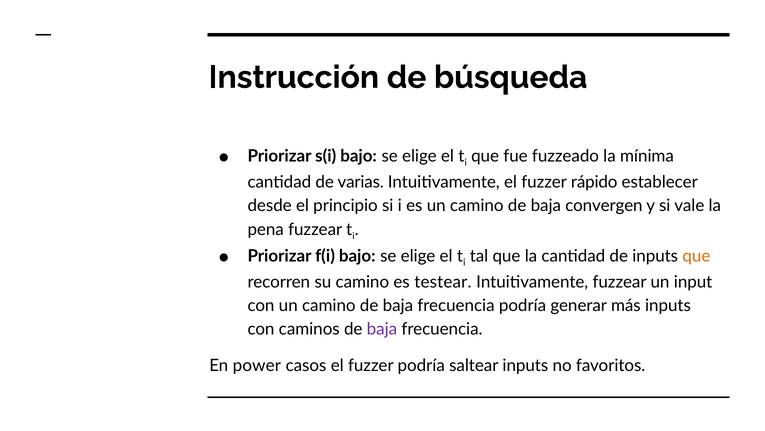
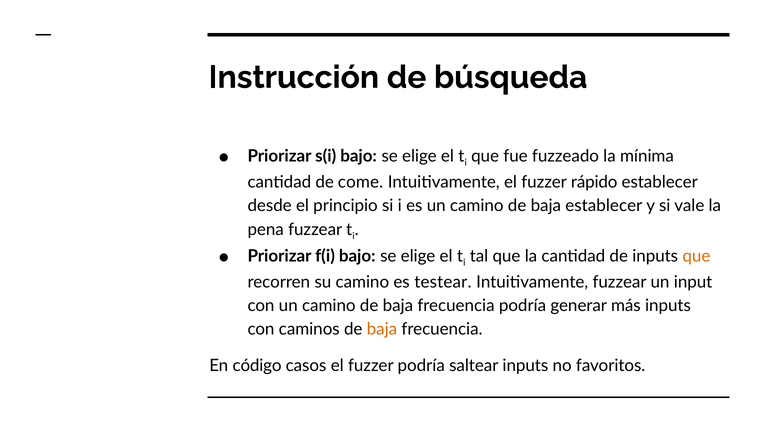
varias: varias -> come (361, 182)
baja convergen: convergen -> establecer (604, 205)
baja colour: purple -> orange (382, 329)
power: power -> código (257, 365)
